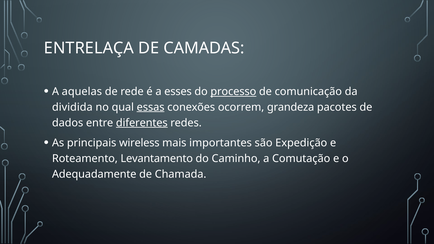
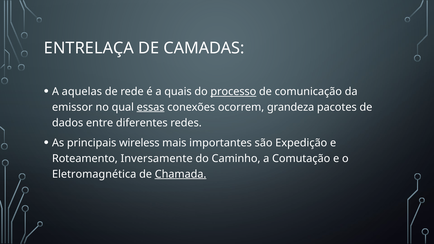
esses: esses -> quais (178, 92)
dividida: dividida -> emissor (72, 107)
diferentes underline: present -> none (142, 123)
Levantamento: Levantamento -> Inversamente (157, 159)
Adequadamente: Adequadamente -> Eletromagnética (94, 174)
Chamada underline: none -> present (181, 174)
